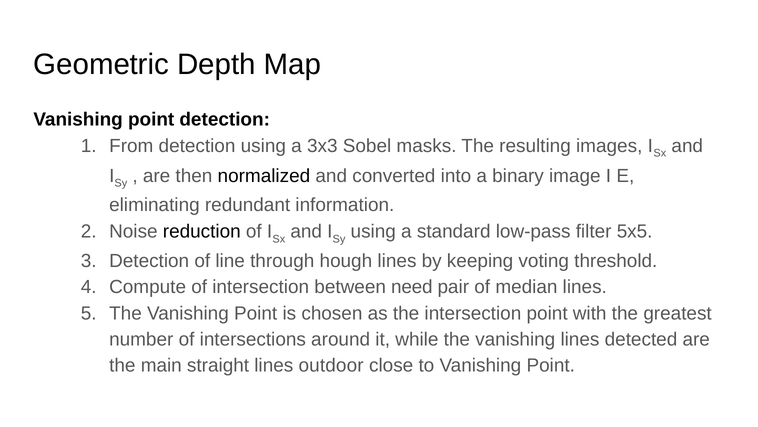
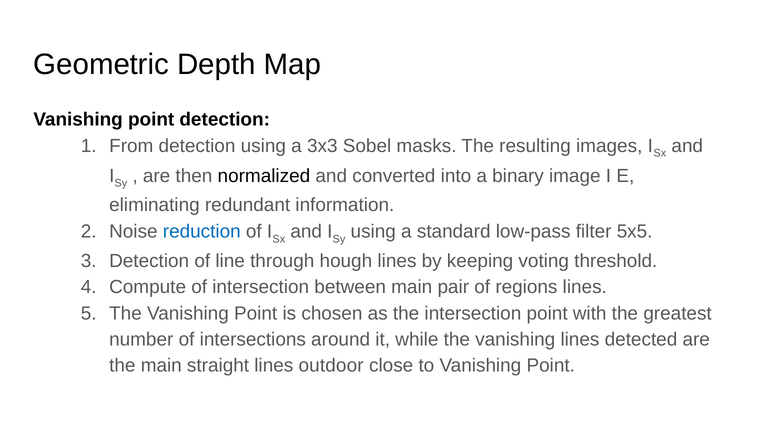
reduction colour: black -> blue (202, 231)
between need: need -> main (412, 287)
median: median -> regions (526, 287)
